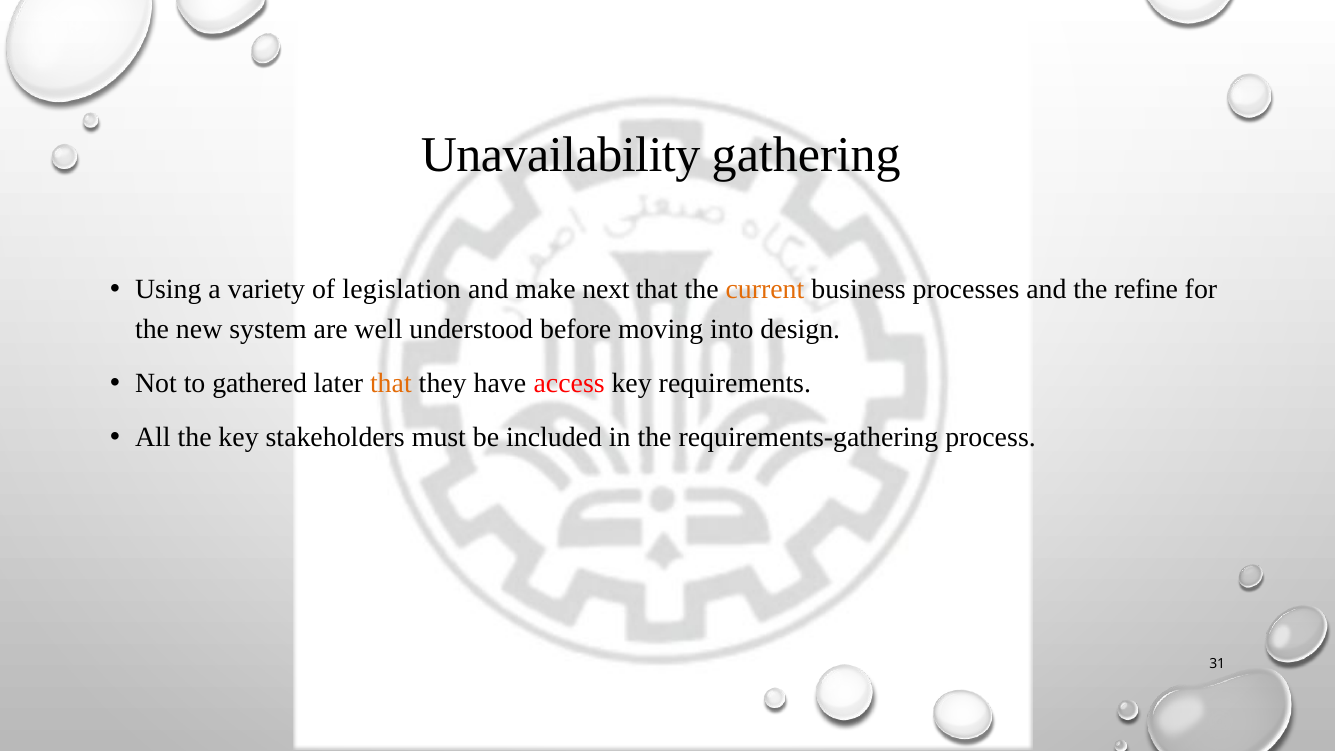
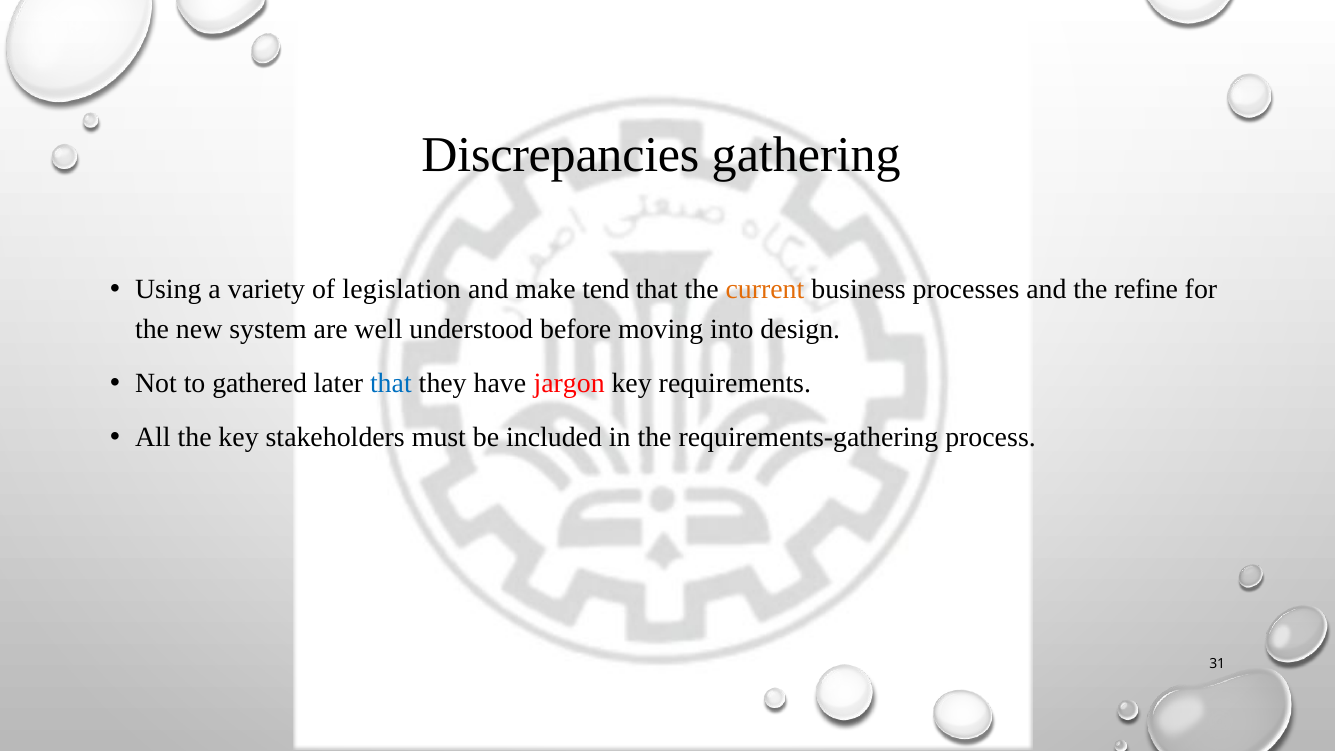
Unavailability: Unavailability -> Discrepancies (560, 155)
next: next -> tend (606, 290)
that colour: orange -> blue (391, 384)
access: access -> jargon (569, 384)
